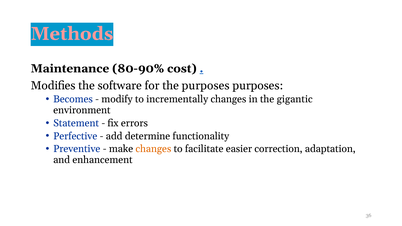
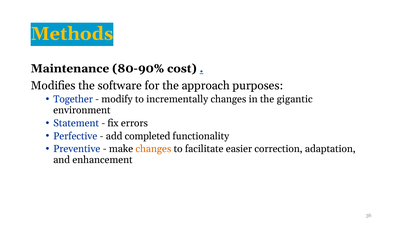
Methods colour: pink -> yellow (72, 34)
the purposes: purposes -> approach (206, 86)
Becomes: Becomes -> Together (73, 99)
determine: determine -> completed (148, 136)
